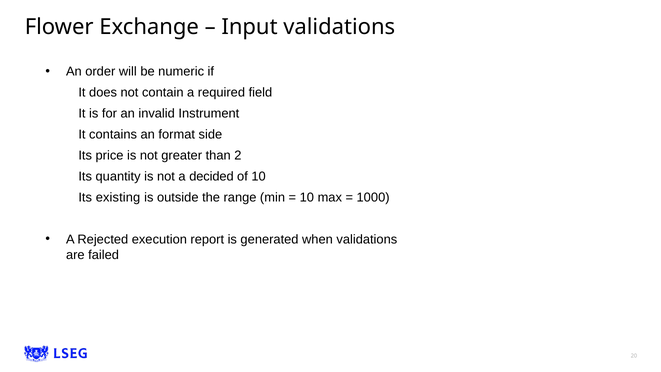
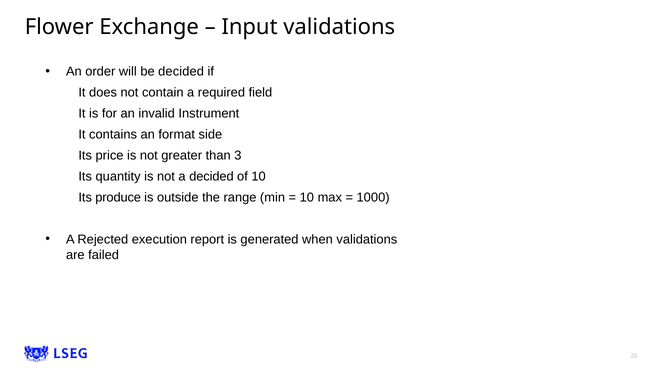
be numeric: numeric -> decided (181, 72)
2: 2 -> 3 (238, 155)
existing: existing -> produce (118, 197)
